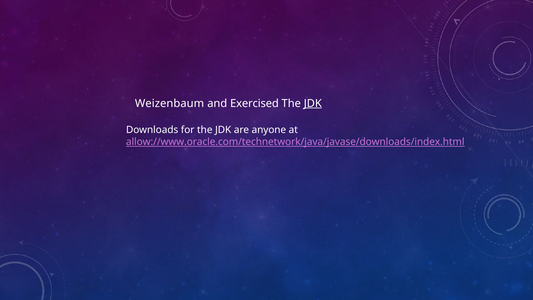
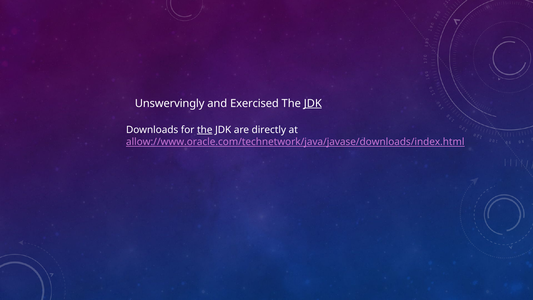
Weizenbaum: Weizenbaum -> Unswervingly (170, 103)
the underline: none -> present (205, 130)
anyone: anyone -> directly (269, 130)
